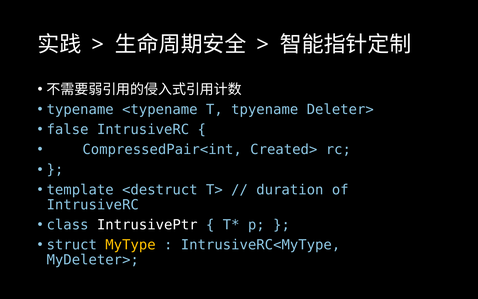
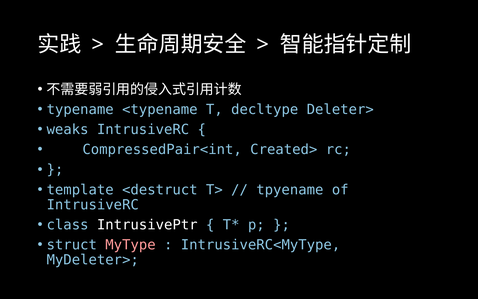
tpyename: tpyename -> decltype (265, 109)
false: false -> weaks (68, 129)
duration: duration -> tpyename (290, 190)
MyType colour: yellow -> pink (130, 245)
